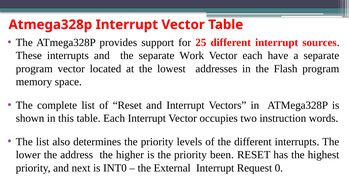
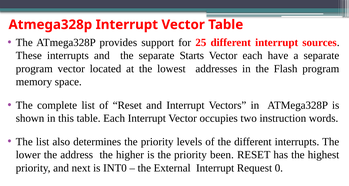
Work: Work -> Starts (192, 55)
